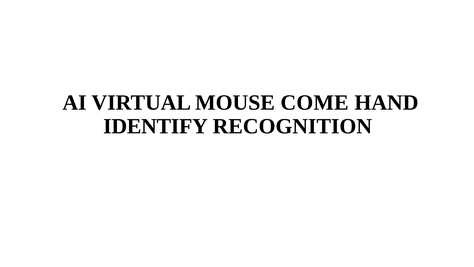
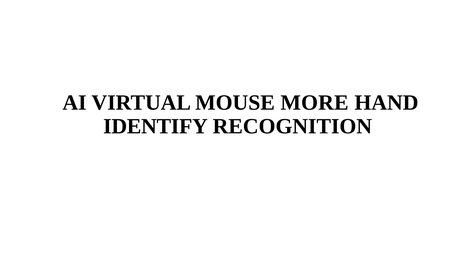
COME: COME -> MORE (315, 103)
